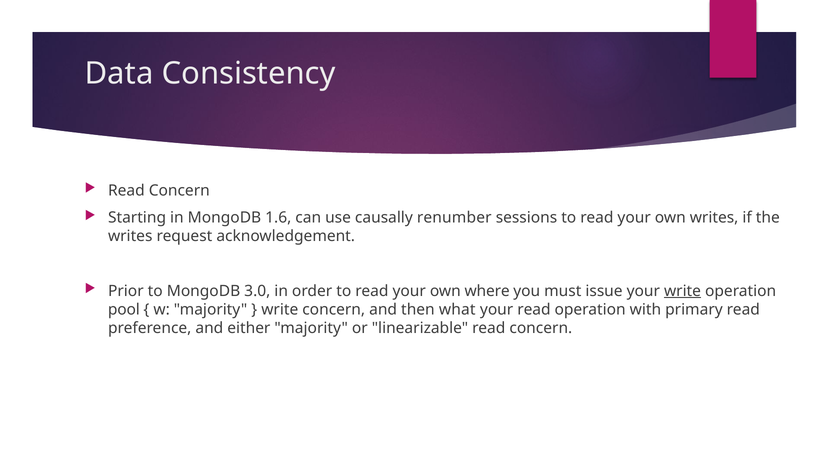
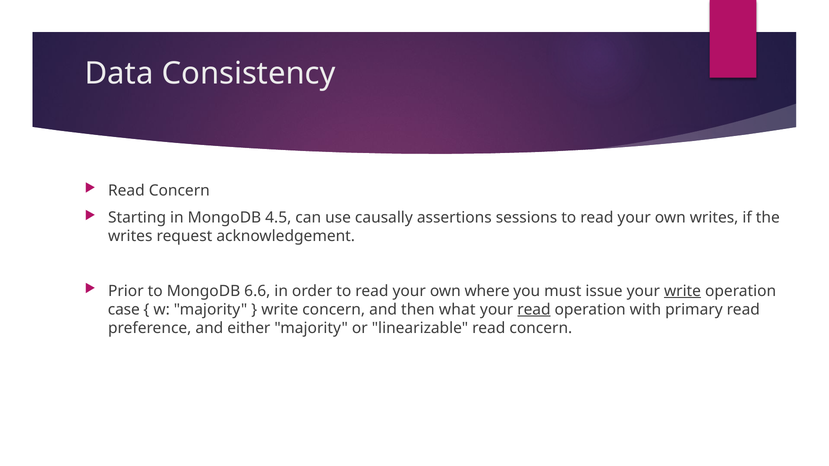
1.6: 1.6 -> 4.5 (278, 218)
renumber: renumber -> assertions (454, 218)
3.0: 3.0 -> 6.6 (257, 291)
pool: pool -> case (124, 310)
read underline: none -> present (534, 310)
